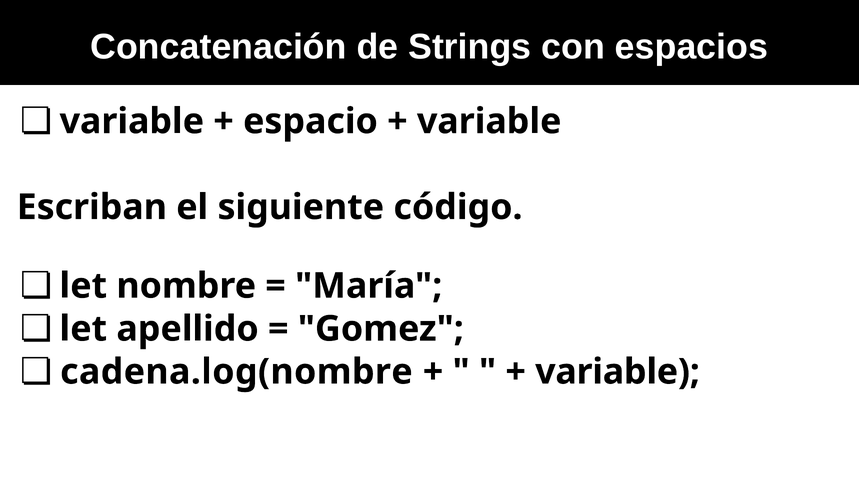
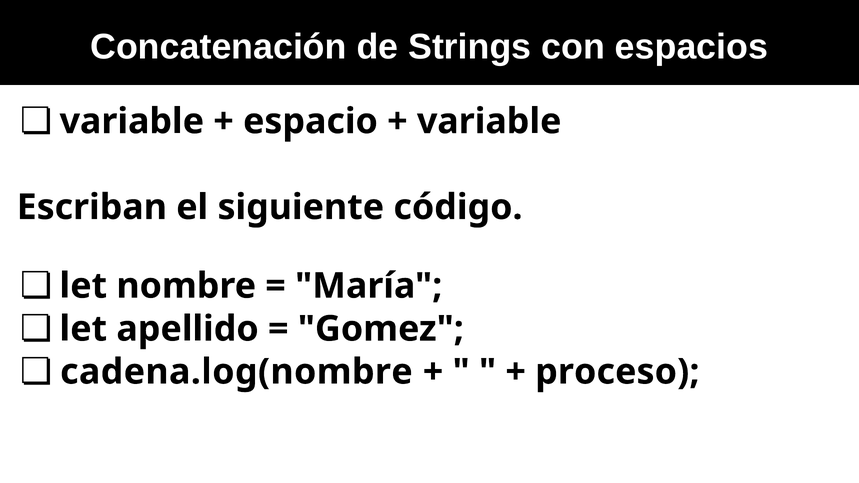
variable: variable -> proceso (617, 372)
